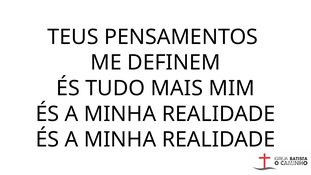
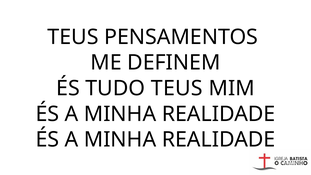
TUDO MAIS: MAIS -> TEUS (177, 88)
